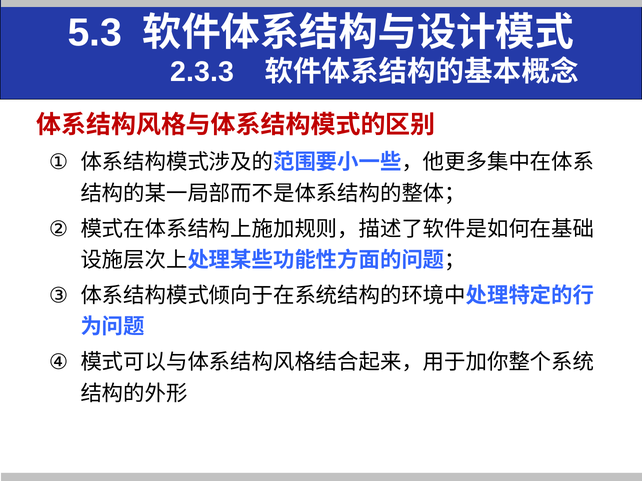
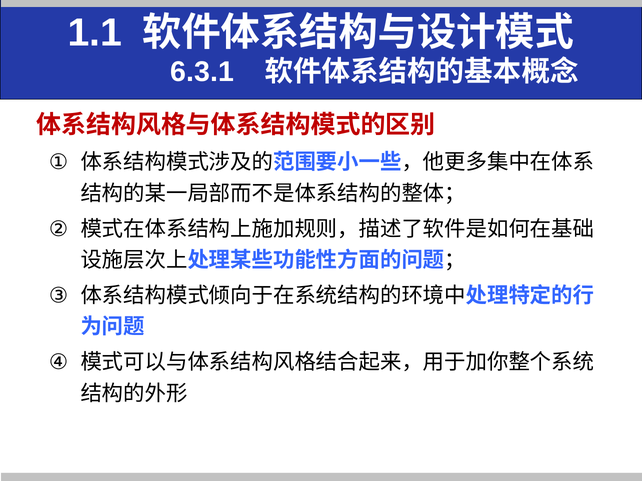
5.3: 5.3 -> 1.1 (95, 33)
2.3.3: 2.3.3 -> 6.3.1 (202, 72)
